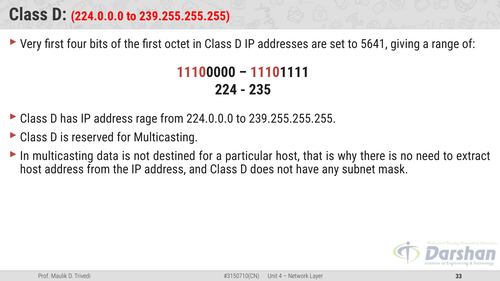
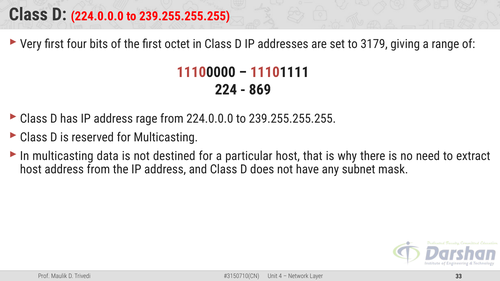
5641: 5641 -> 3179 (374, 44)
235: 235 -> 869 (260, 90)
